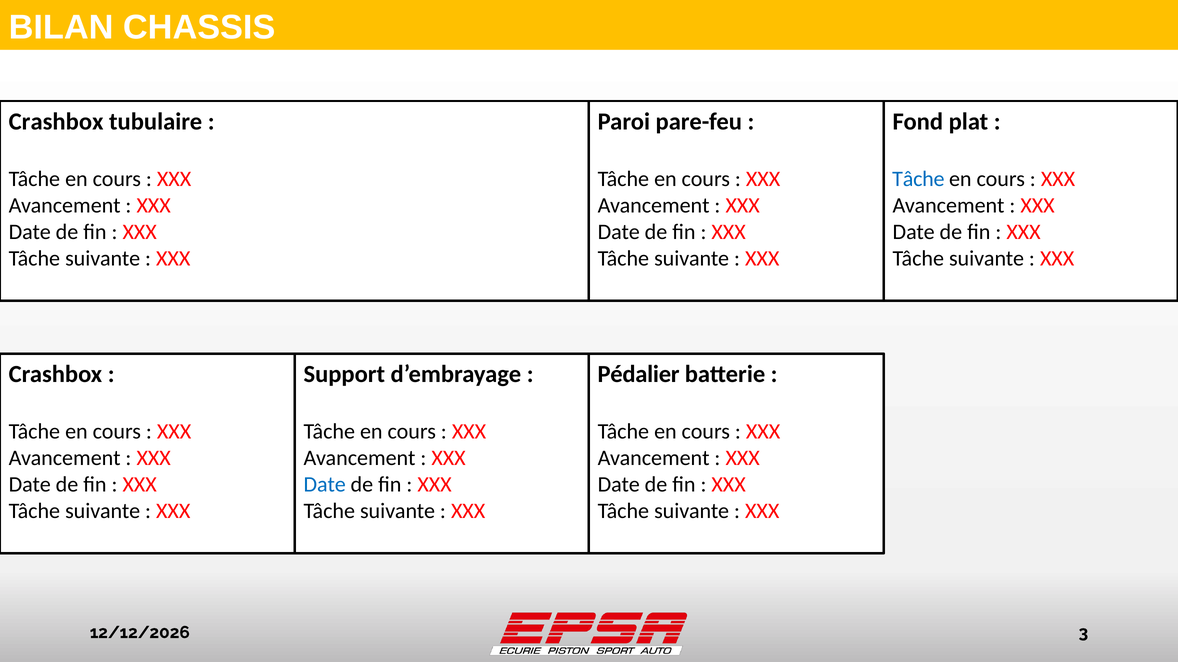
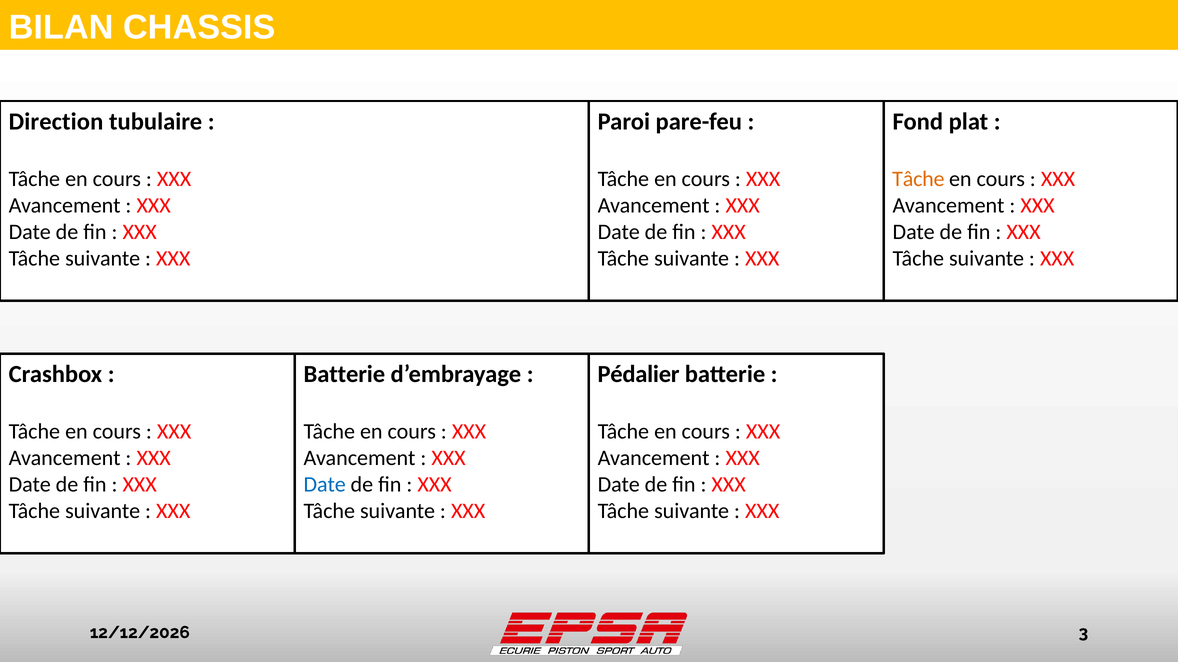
Crashbox: Crashbox -> Direction (56, 122)
Tâche colour: blue -> orange (918, 179)
Support: Support -> Batterie (344, 375)
